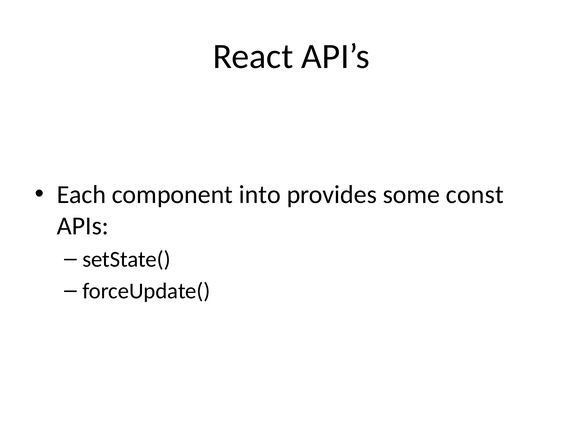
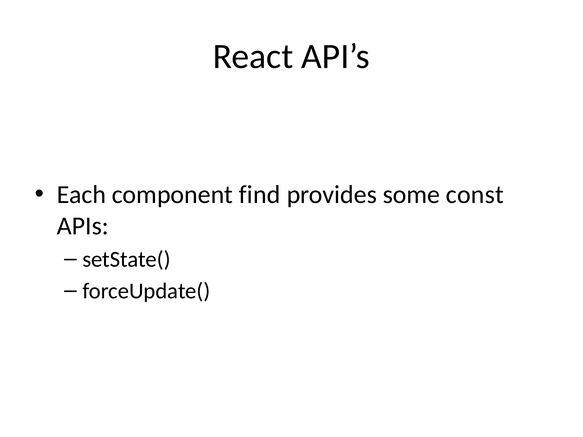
into: into -> find (260, 195)
